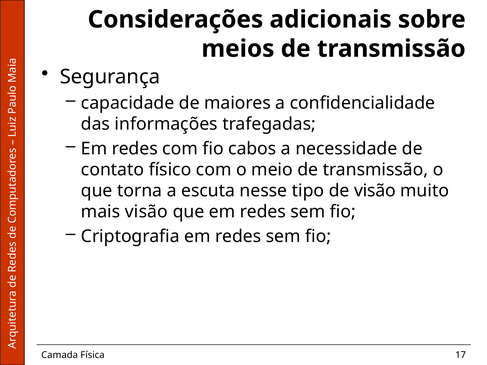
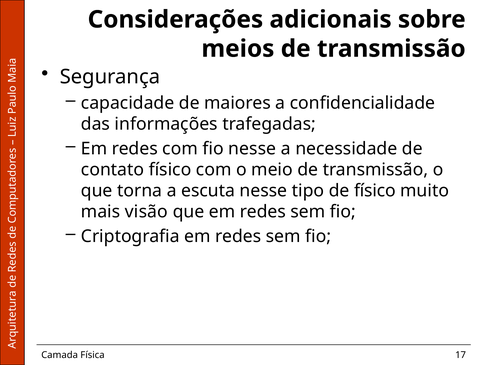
fio cabos: cabos -> nesse (252, 149)
de visão: visão -> físico (375, 191)
